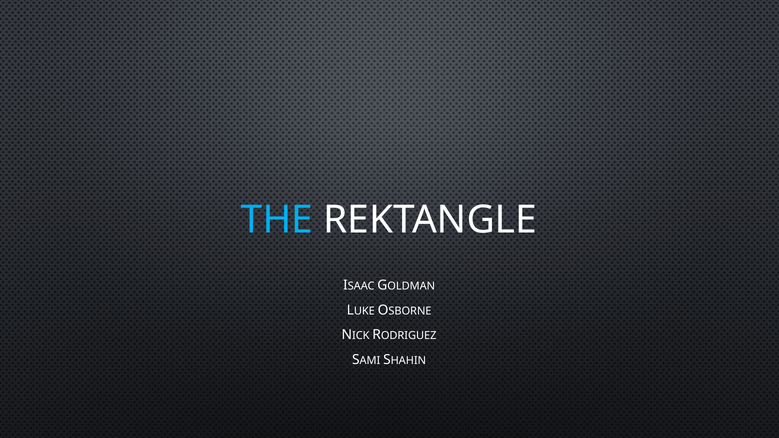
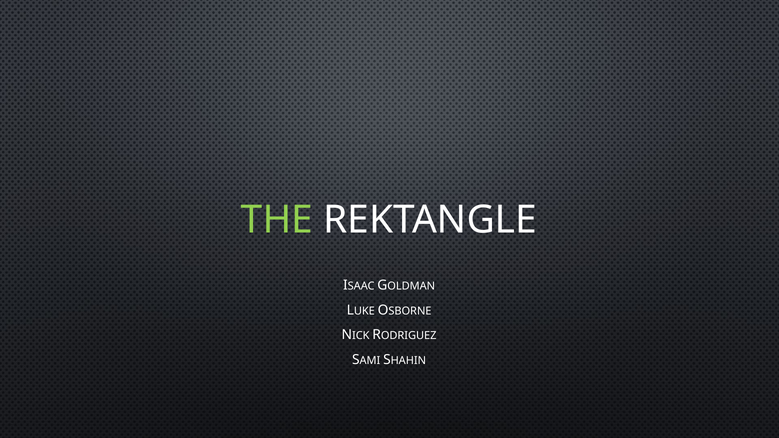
THE colour: light blue -> light green (277, 220)
